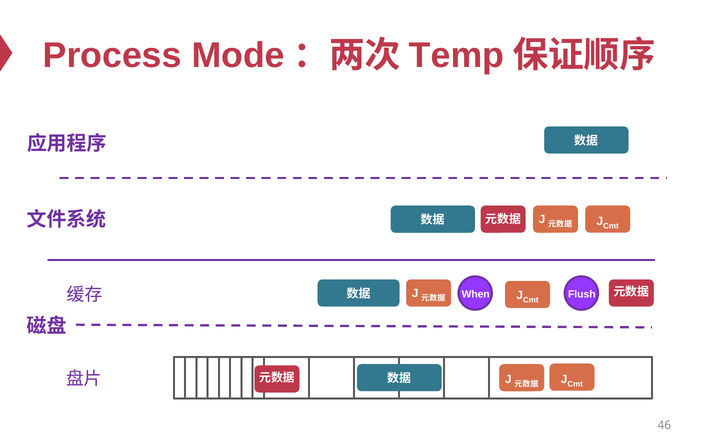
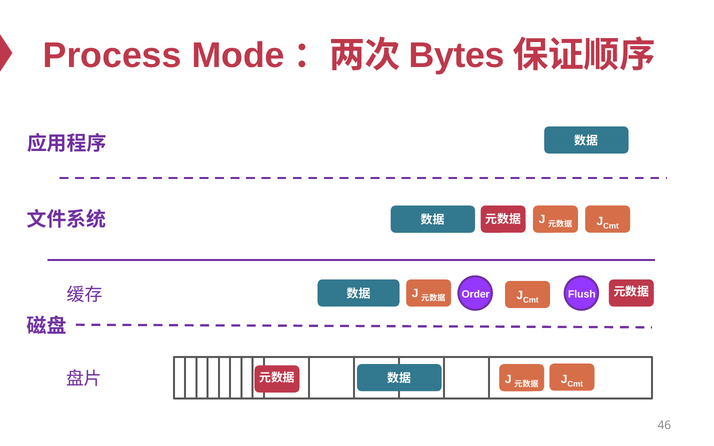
Temp: Temp -> Bytes (457, 56)
When: When -> Order (476, 295)
